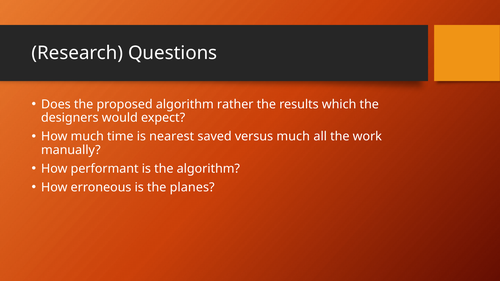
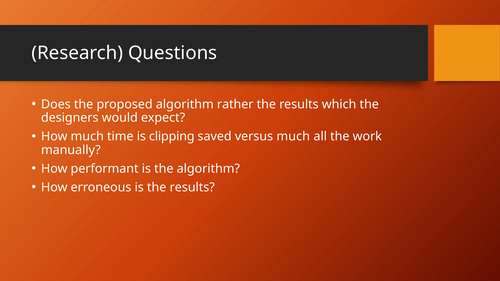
nearest: nearest -> clipping (172, 137)
is the planes: planes -> results (192, 187)
